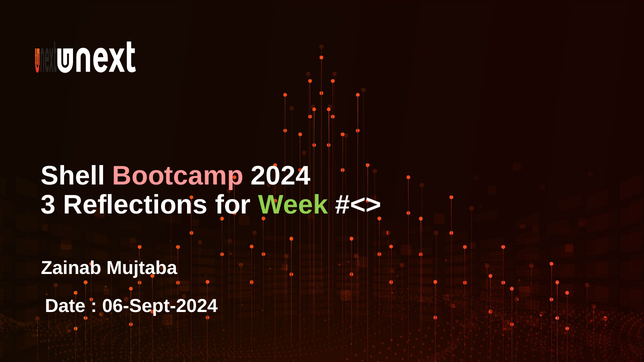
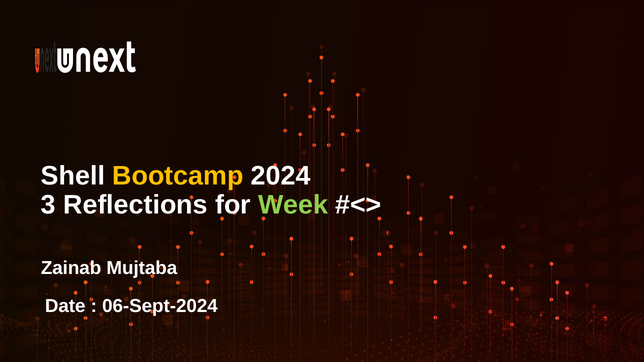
Bootcamp colour: pink -> yellow (178, 176)
